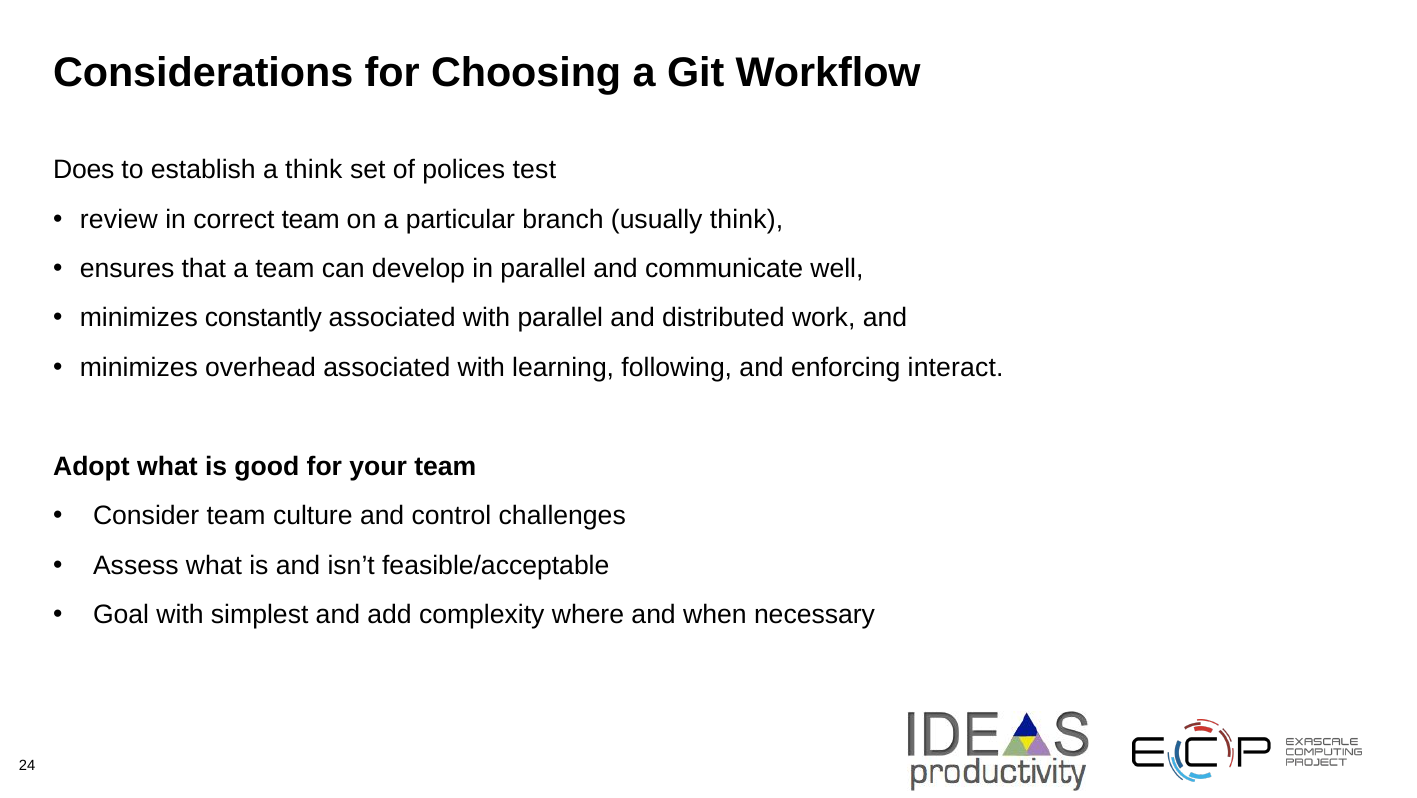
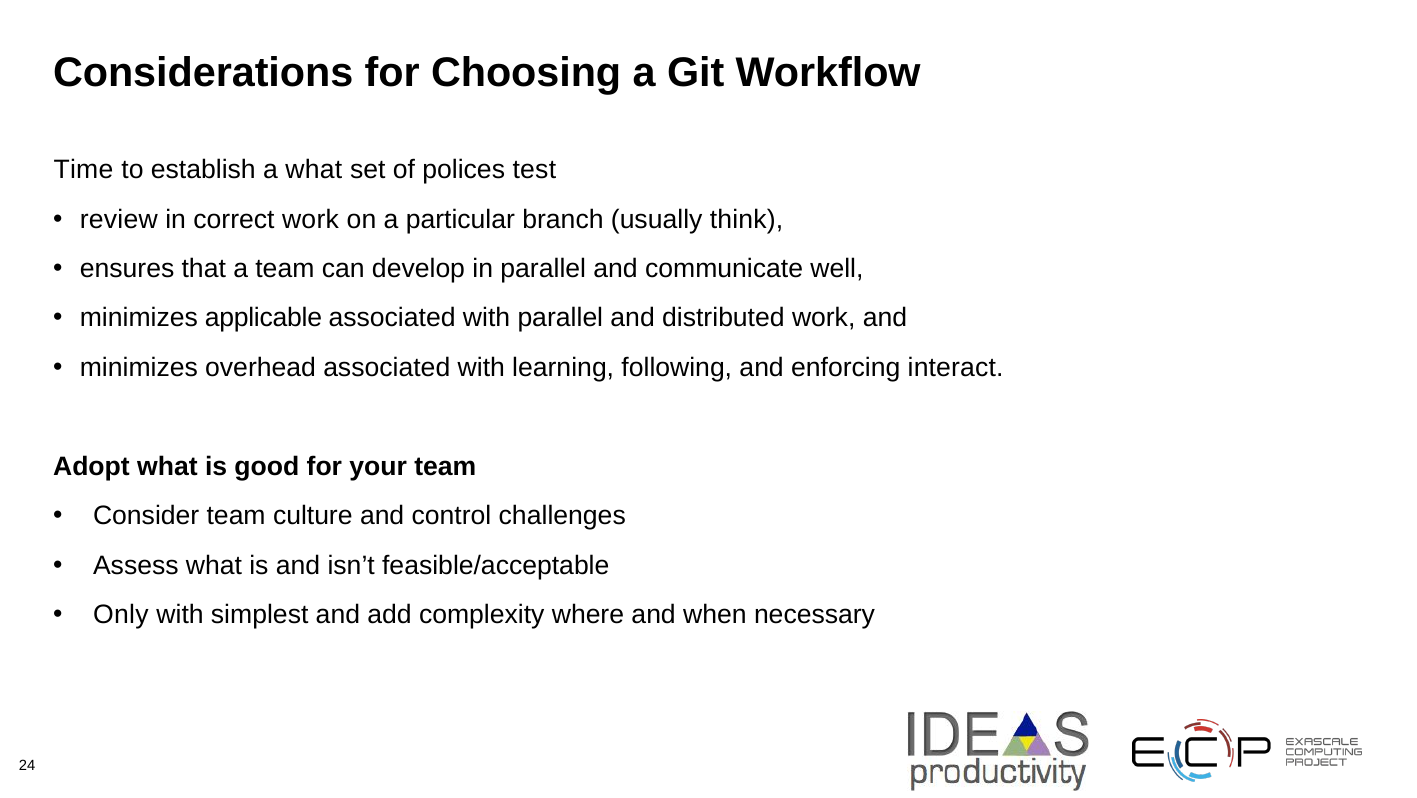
Does: Does -> Time (83, 170)
a think: think -> what (314, 170)
correct team: team -> work (310, 219)
constantly: constantly -> applicable (263, 318)
Goal: Goal -> Only (121, 614)
